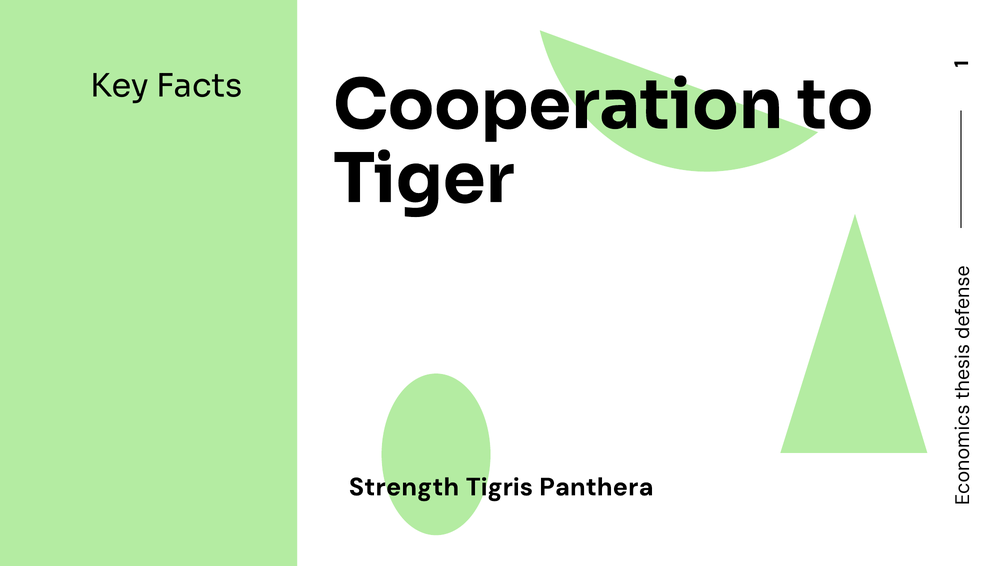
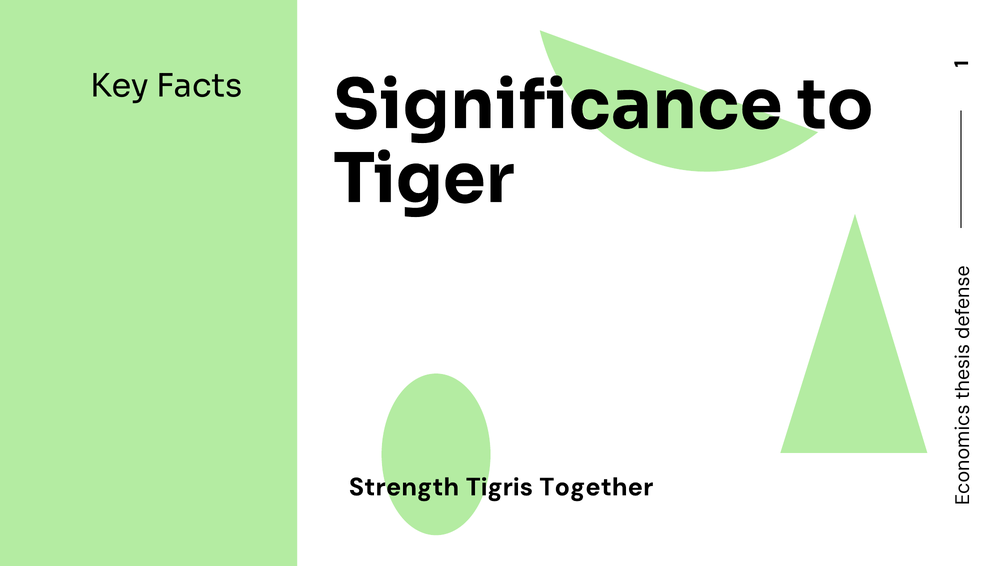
Cooperation: Cooperation -> Significance (558, 105)
Panthera: Panthera -> Together (596, 487)
